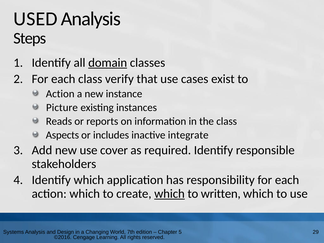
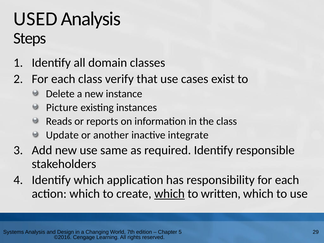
domain underline: present -> none (108, 63)
Action: Action -> Delete (60, 94)
Aspects: Aspects -> Update (62, 135)
includes: includes -> another (111, 135)
cover: cover -> same (114, 150)
